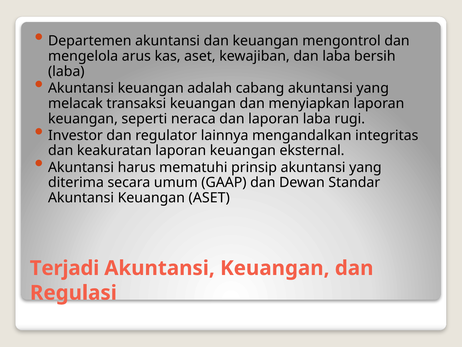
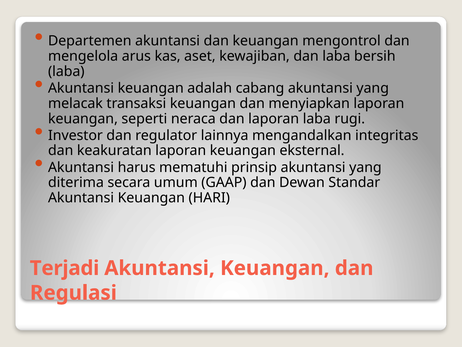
Keuangan ASET: ASET -> HARI (209, 198)
